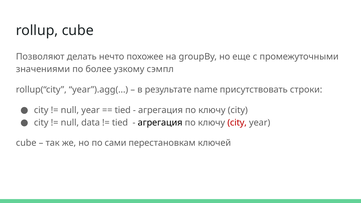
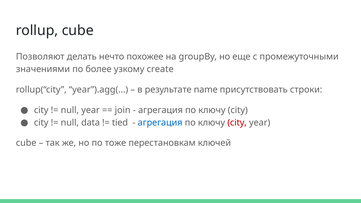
сэмпл: сэмпл -> create (160, 69)
tied: tied -> join (123, 110)
агрегация colour: black -> blue (160, 123)
сами: сами -> тоже (115, 143)
